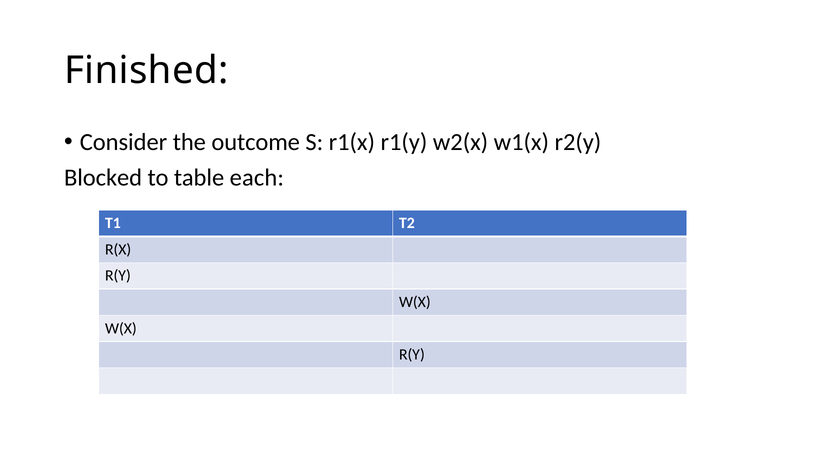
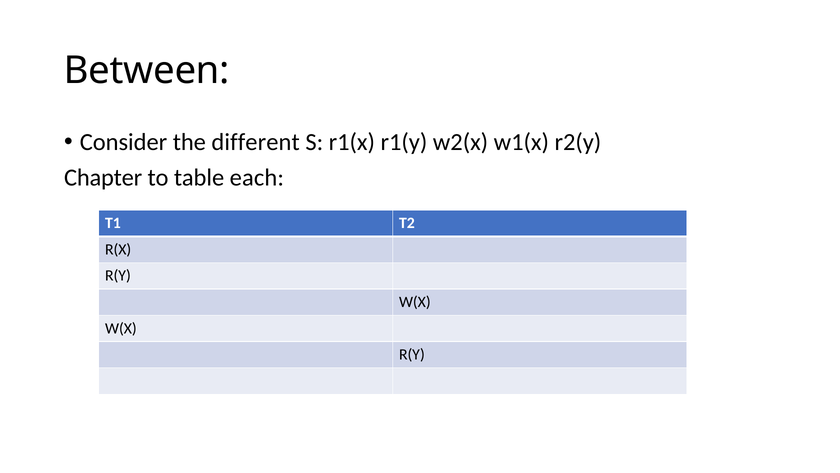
Finished: Finished -> Between (147, 71)
outcome: outcome -> different (256, 142)
Blocked: Blocked -> Chapter (103, 177)
